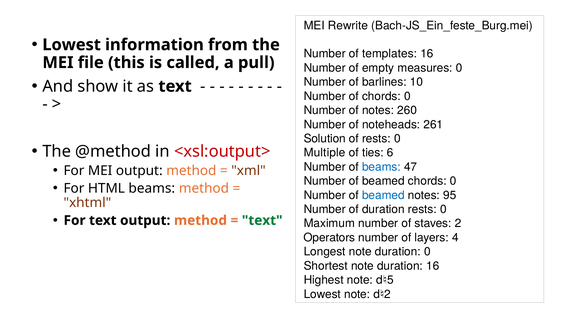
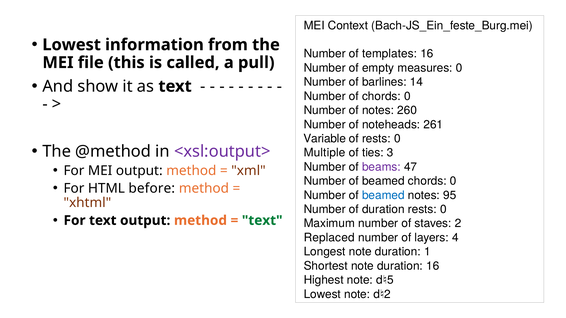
Rewrite: Rewrite -> Context (348, 26)
10: 10 -> 14 (417, 82)
Solution: Solution -> Variable (325, 139)
<xsl:output> colour: red -> purple (222, 152)
6: 6 -> 3 (390, 153)
beams colour: blue -> purple (381, 167)
HTML beams: beams -> before (152, 188)
Operators: Operators -> Replaced (329, 238)
duration 0: 0 -> 1 (427, 252)
